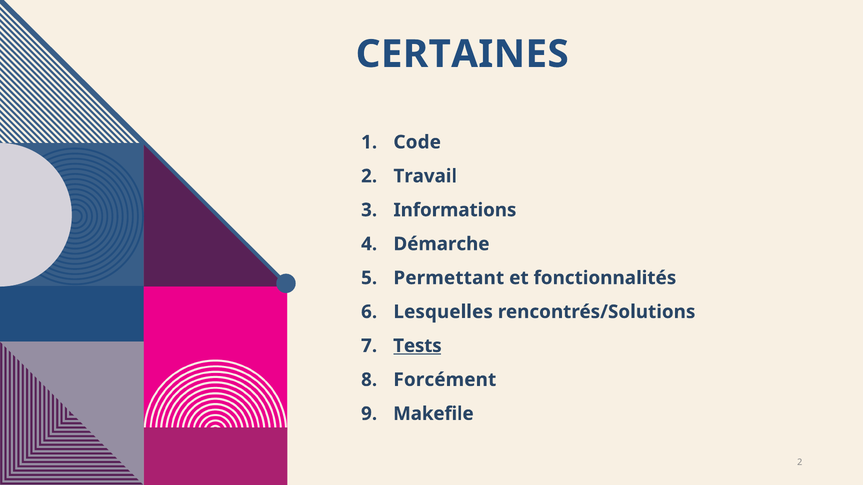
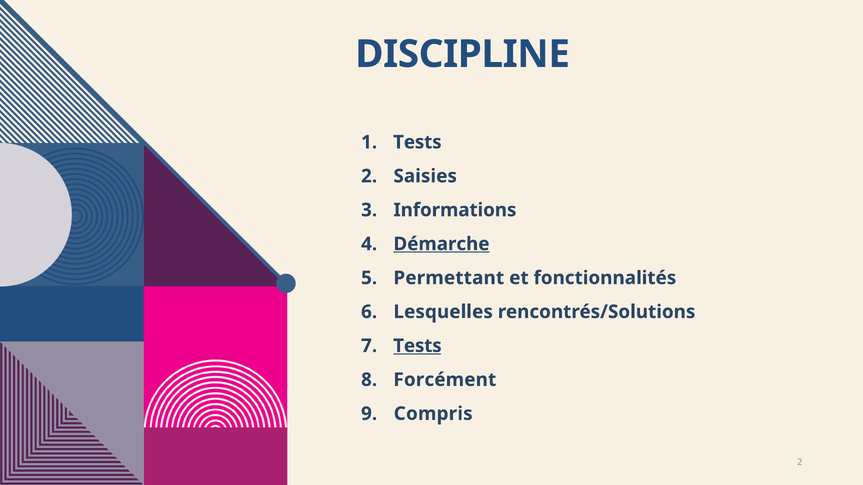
CERTAINES: CERTAINES -> DISCIPLINE (463, 54)
Code: Code -> Tests (417, 142)
Travail: Travail -> Saisies (425, 176)
Démarche underline: none -> present (441, 244)
Makefile: Makefile -> Compris (433, 414)
